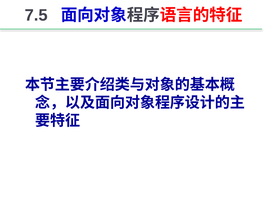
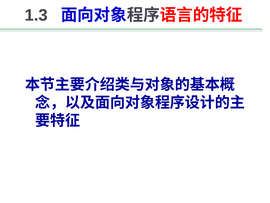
7.5: 7.5 -> 1.3 (36, 15)
